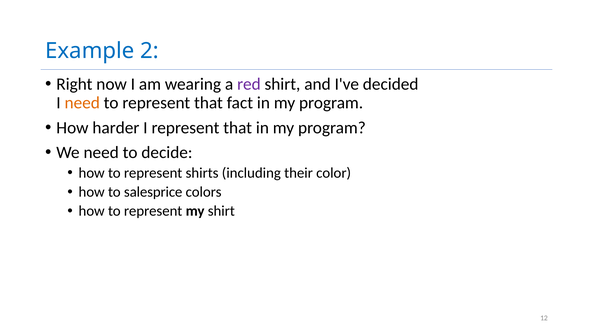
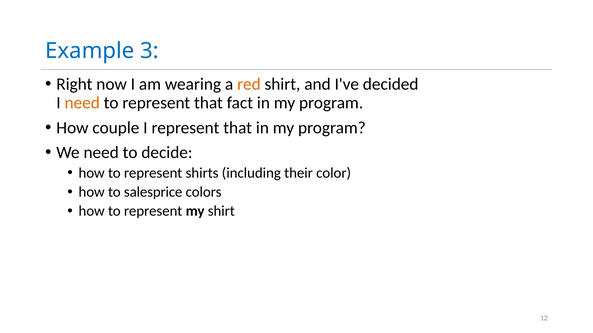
2: 2 -> 3 (150, 51)
red colour: purple -> orange (249, 84)
harder: harder -> couple (116, 128)
